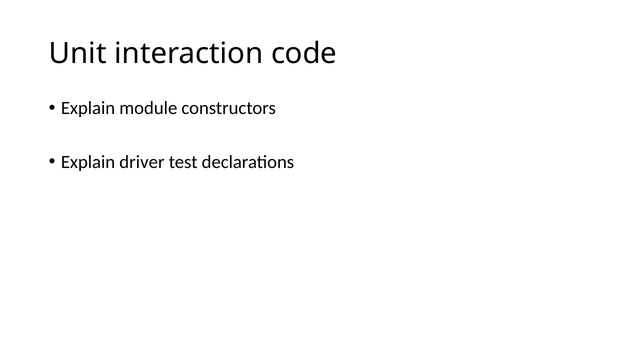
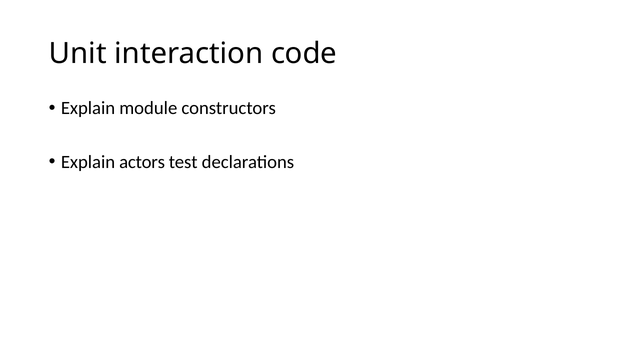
driver: driver -> actors (142, 162)
